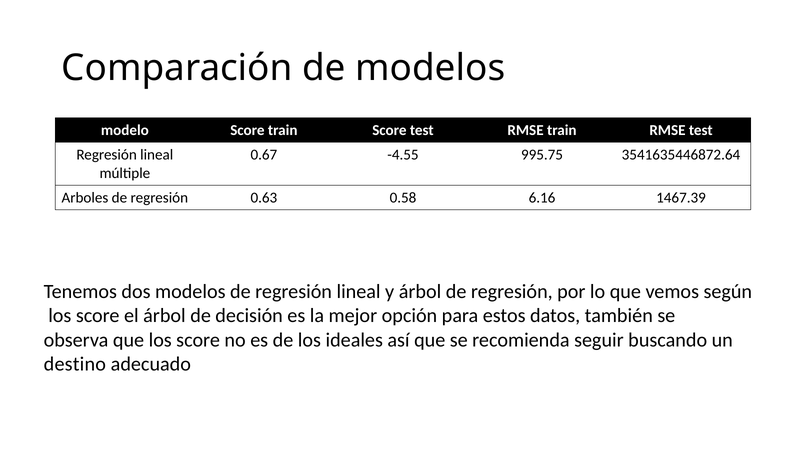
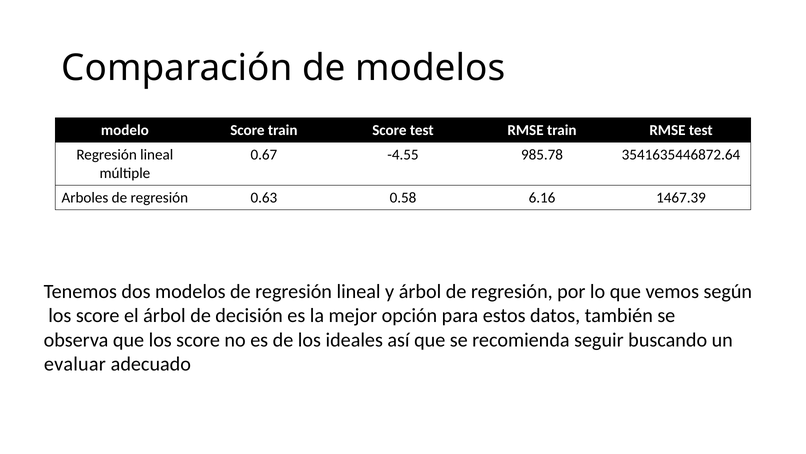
995.75: 995.75 -> 985.78 (542, 154)
destino: destino -> evaluar (75, 364)
